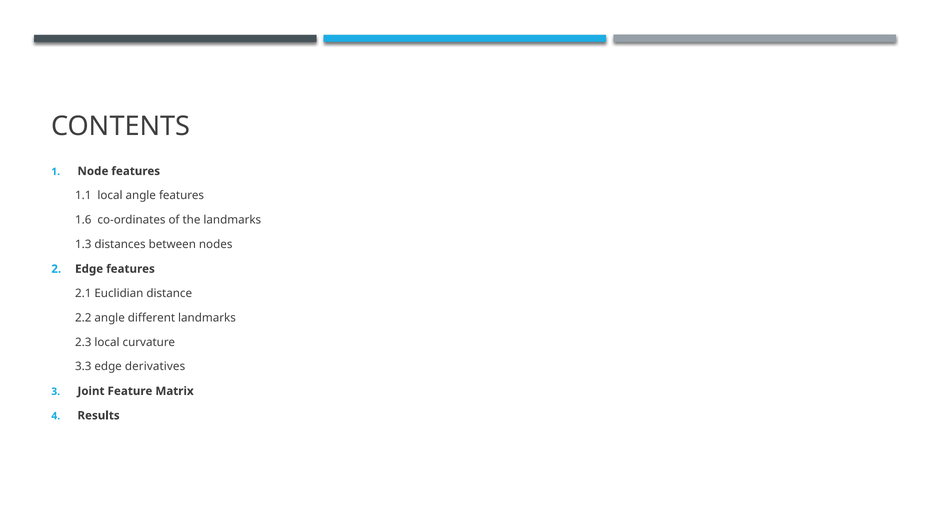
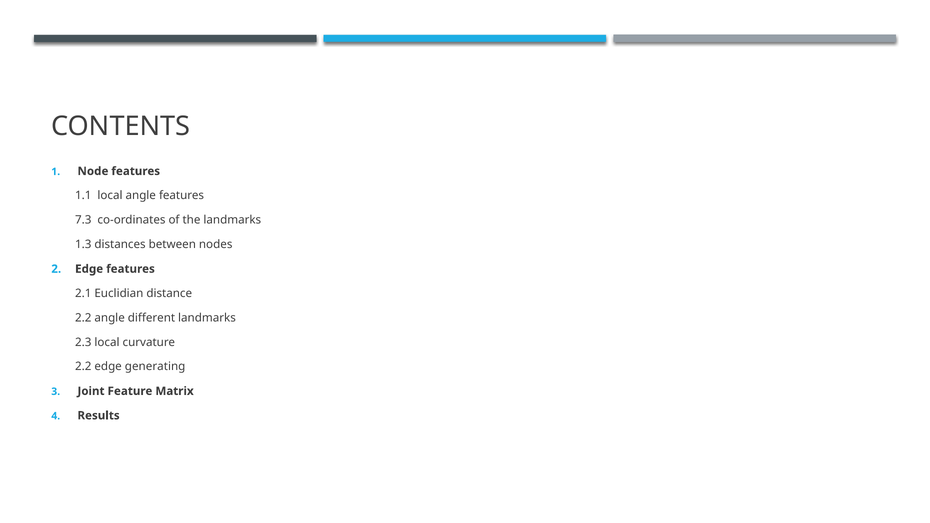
1.6: 1.6 -> 7.3 (83, 220)
3.3: 3.3 -> 2.2 (83, 367)
derivatives: derivatives -> generating (155, 367)
